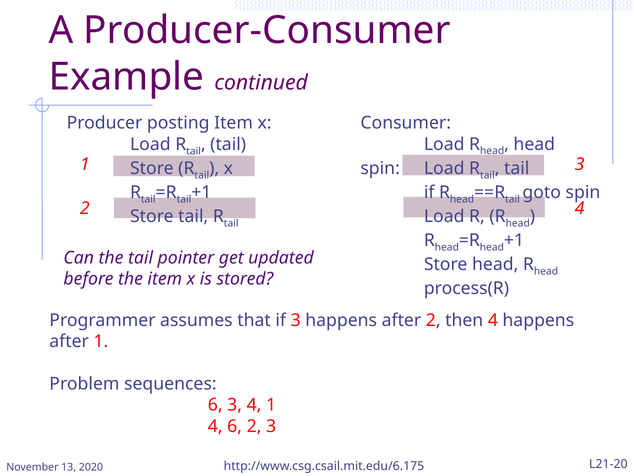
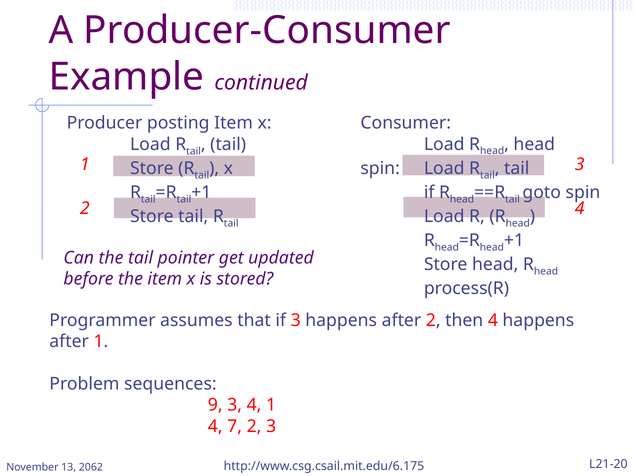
6: 6 -> 9 (215, 405)
4 6: 6 -> 7 (235, 426)
2020: 2020 -> 2062 (91, 467)
